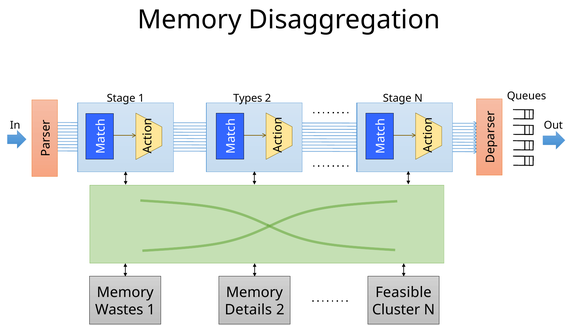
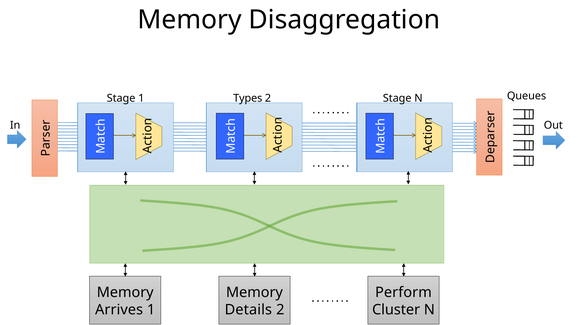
Feasible: Feasible -> Perform (403, 293)
Wastes: Wastes -> Arrives (119, 310)
